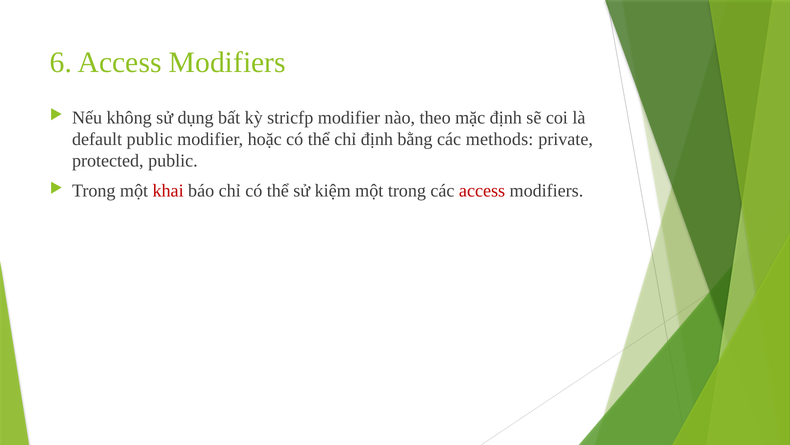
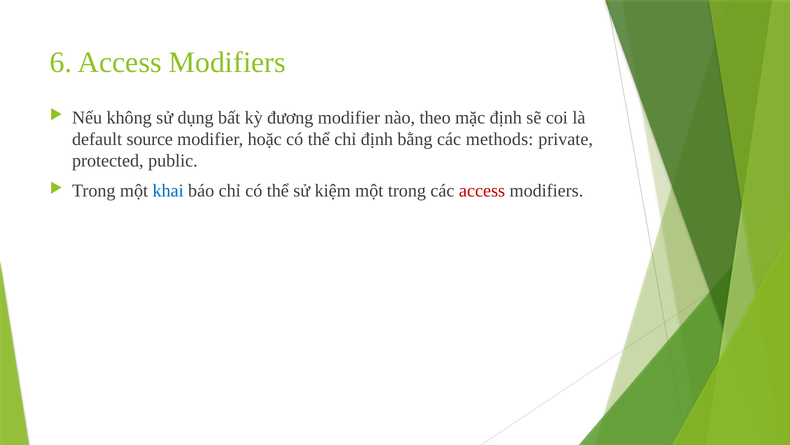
stricfp: stricfp -> đương (290, 117)
default public: public -> source (150, 139)
khai colour: red -> blue (168, 191)
